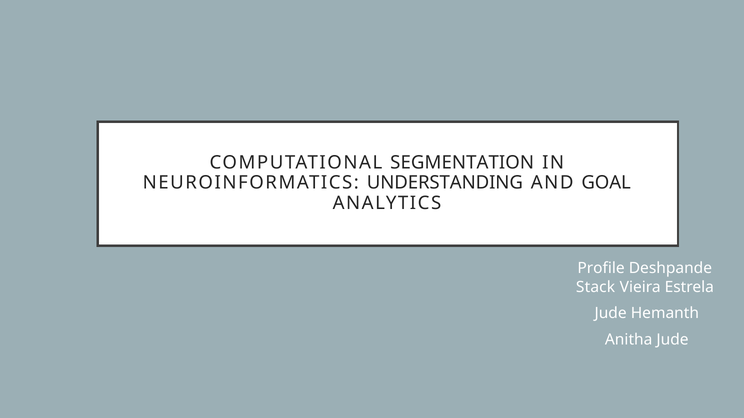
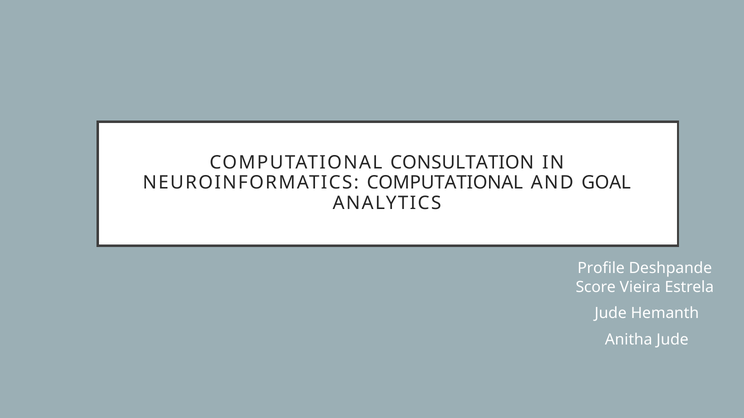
SEGMENTATION: SEGMENTATION -> CONSULTATION (462, 163)
NEUROINFORMATICS UNDERSTANDING: UNDERSTANDING -> COMPUTATIONAL (445, 183)
Stack: Stack -> Score (596, 287)
